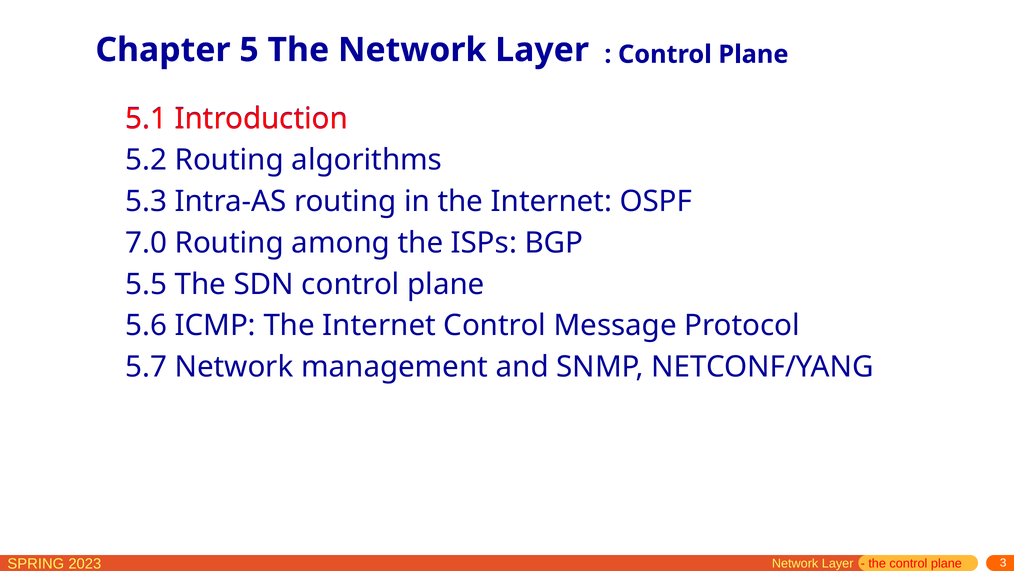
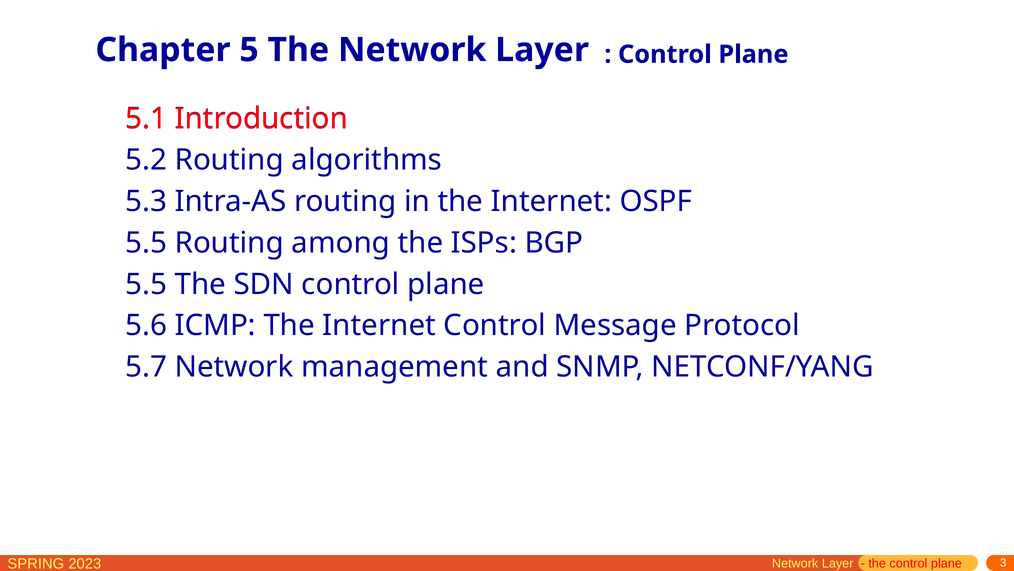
7.0: 7.0 -> 5.5 (146, 243)
